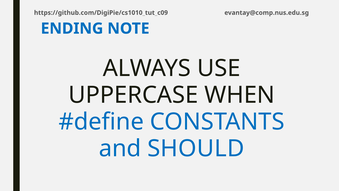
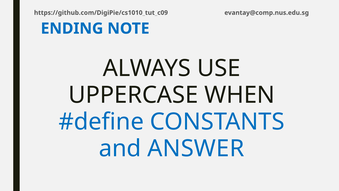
SHOULD: SHOULD -> ANSWER (196, 148)
